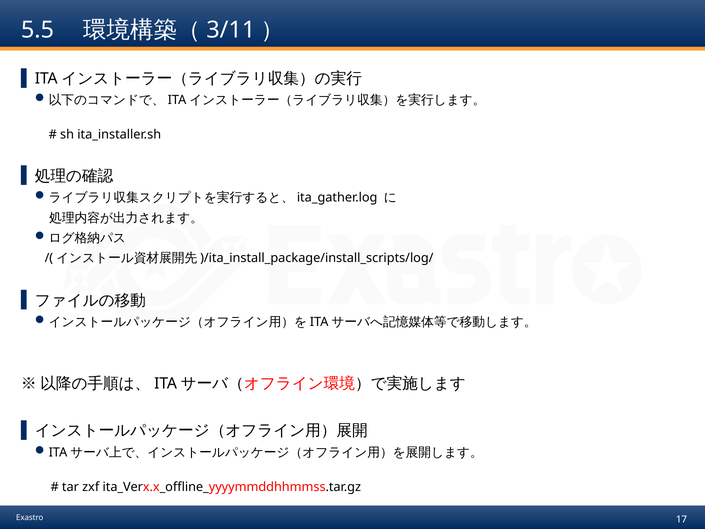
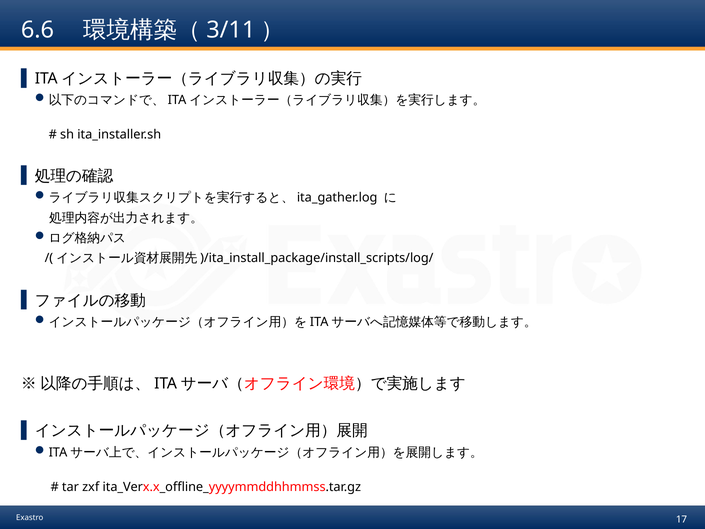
5.5: 5.5 -> 6.6 (37, 30)
